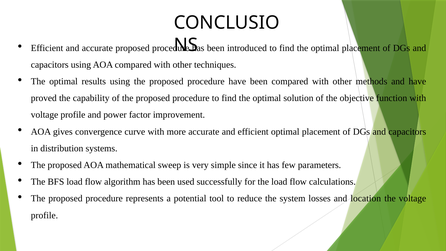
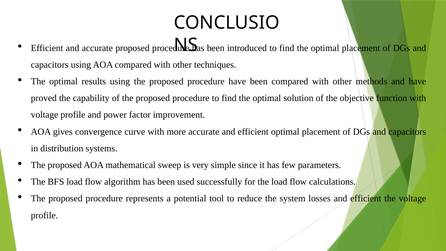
losses and location: location -> efficient (366, 198)
